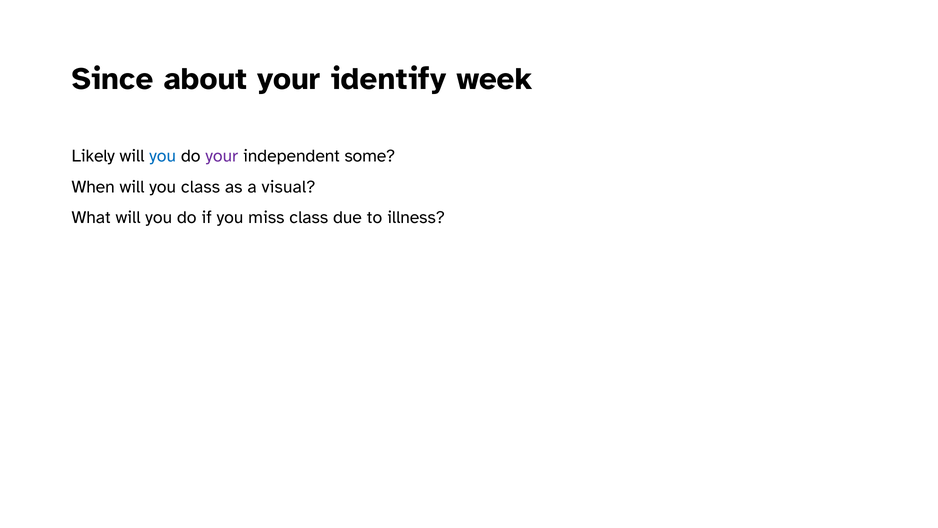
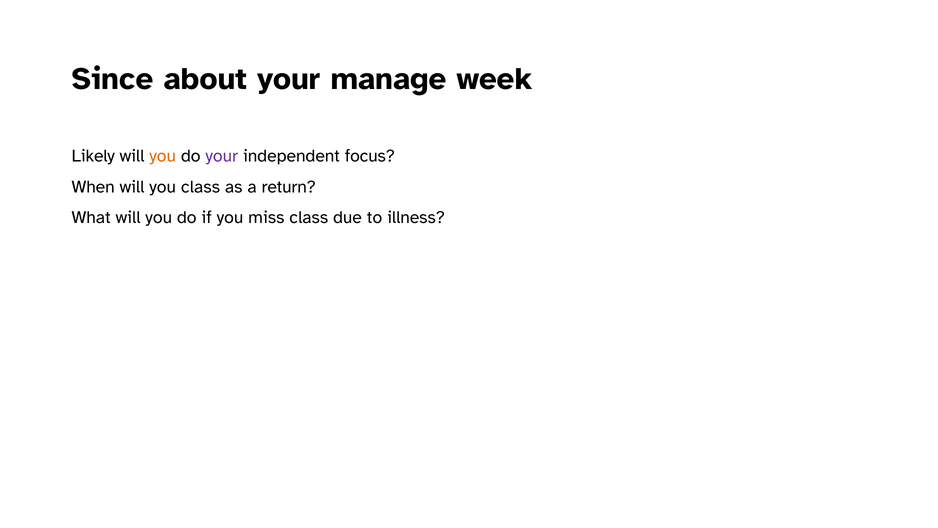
identify: identify -> manage (389, 79)
you colour: blue -> orange (163, 156)
some: some -> focus (370, 156)
visual: visual -> return (289, 187)
